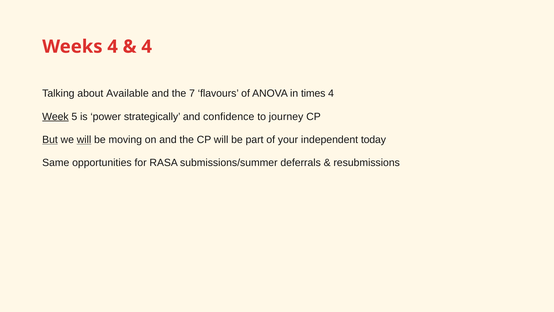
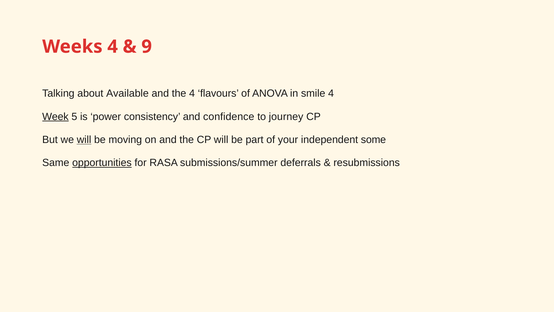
4: 4 -> 9 (147, 47)
the 7: 7 -> 4 (192, 93)
times: times -> smile (313, 93)
strategically: strategically -> consistency (152, 116)
But underline: present -> none (50, 140)
today: today -> some (373, 140)
opportunities underline: none -> present (102, 163)
